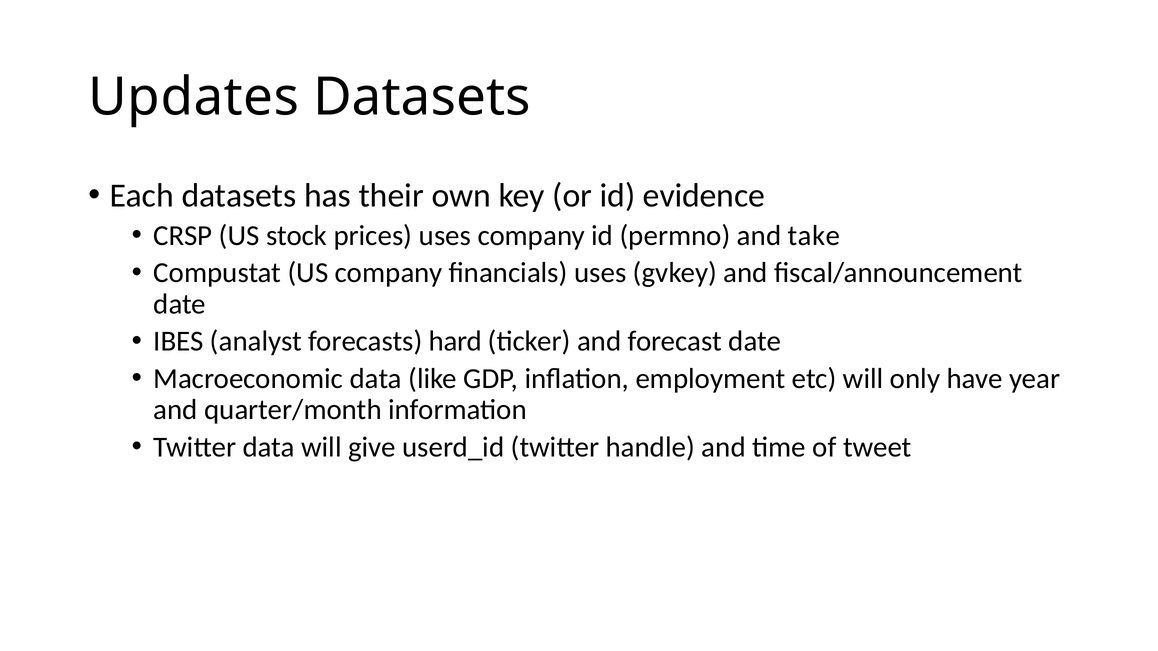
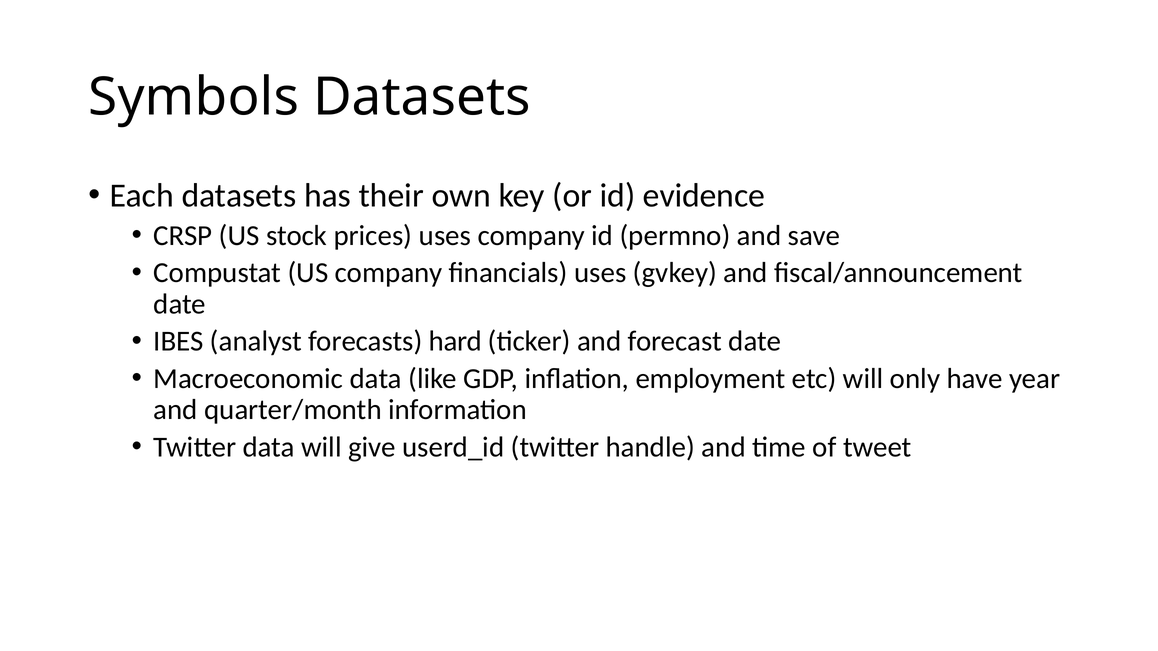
Updates: Updates -> Symbols (194, 97)
take: take -> save (814, 236)
